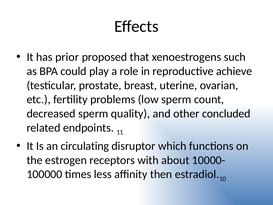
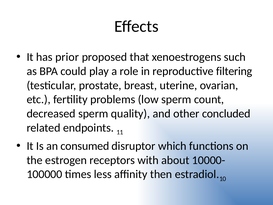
achieve: achieve -> filtering (234, 71)
circulating: circulating -> consumed (85, 146)
